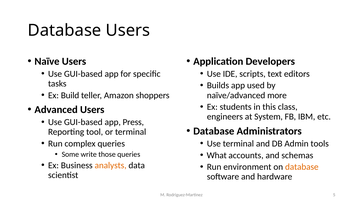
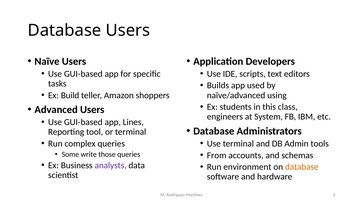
more: more -> using (277, 95)
Press: Press -> Lines (133, 122)
What: What -> From (217, 155)
analysts colour: orange -> purple (111, 165)
